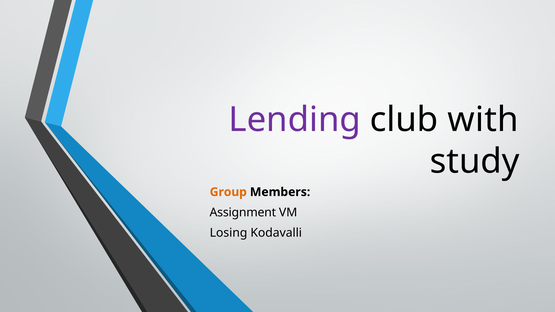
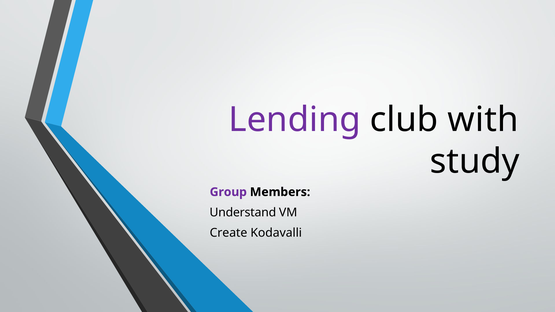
Group colour: orange -> purple (228, 192)
Assignment: Assignment -> Understand (243, 213)
Losing: Losing -> Create (229, 233)
